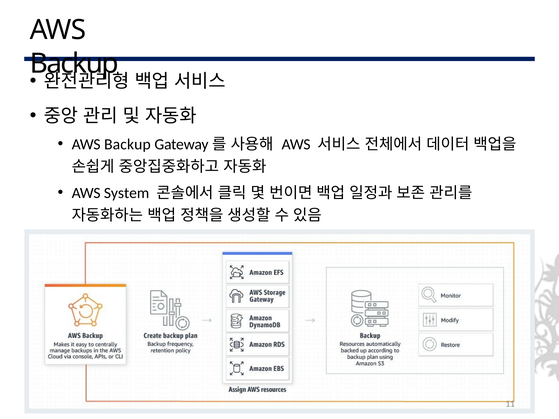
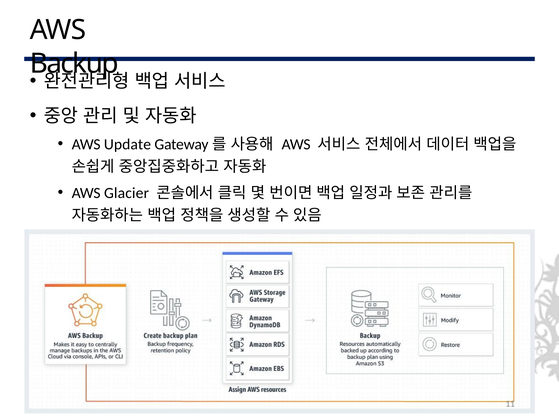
Backup: Backup -> Update (127, 144)
System: System -> Glacier (127, 193)
